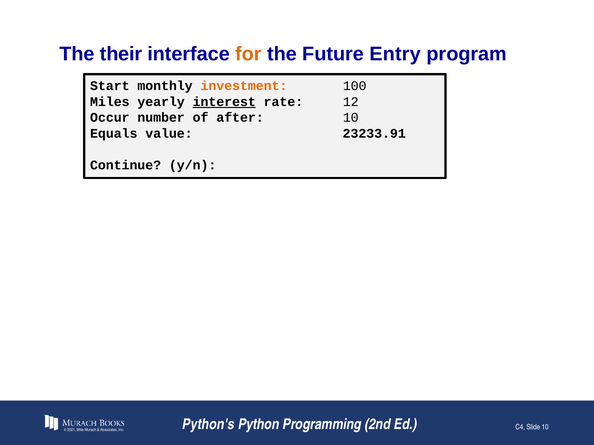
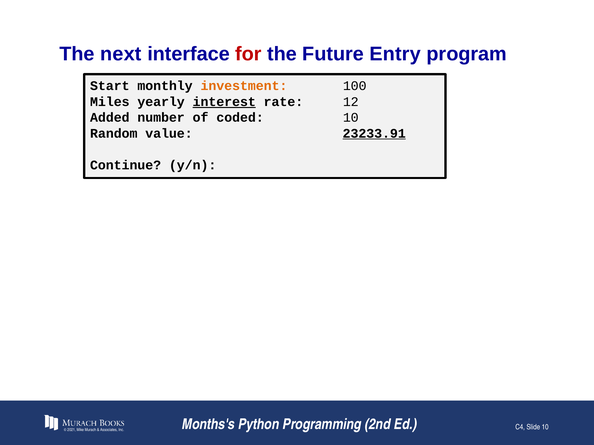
their: their -> next (121, 54)
for colour: orange -> red (248, 54)
Occur: Occur -> Added (110, 118)
after: after -> coded (240, 118)
Equals: Equals -> Random (114, 134)
23233.91 underline: none -> present (374, 134)
Python's: Python's -> Months's (208, 425)
